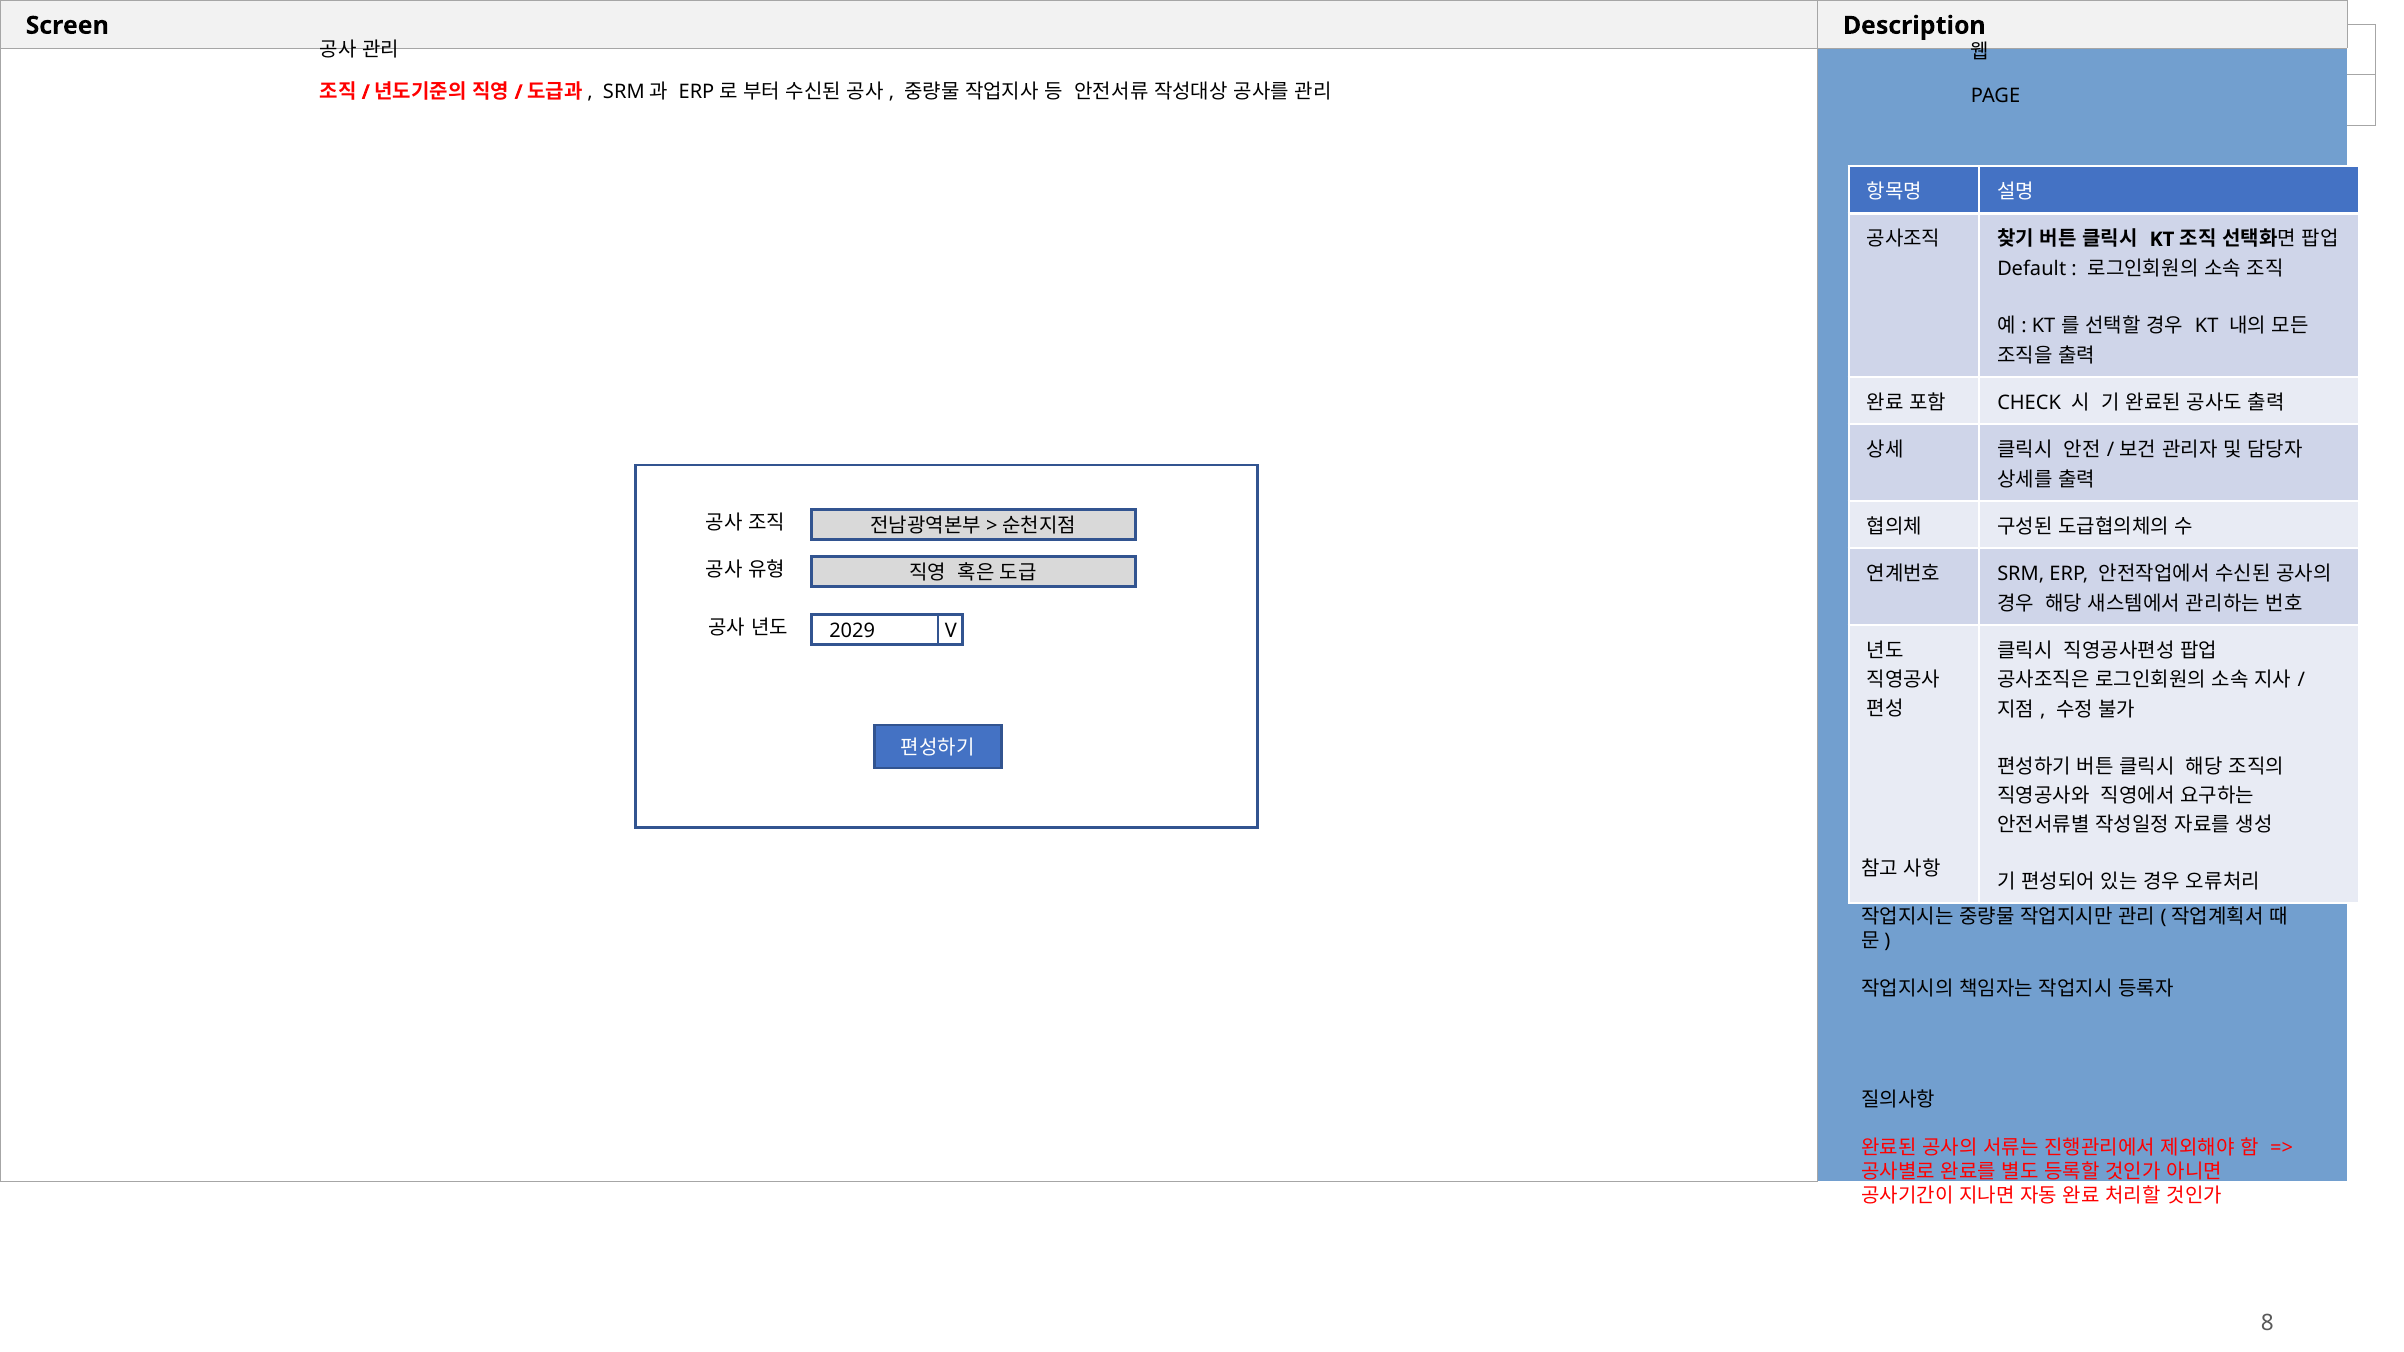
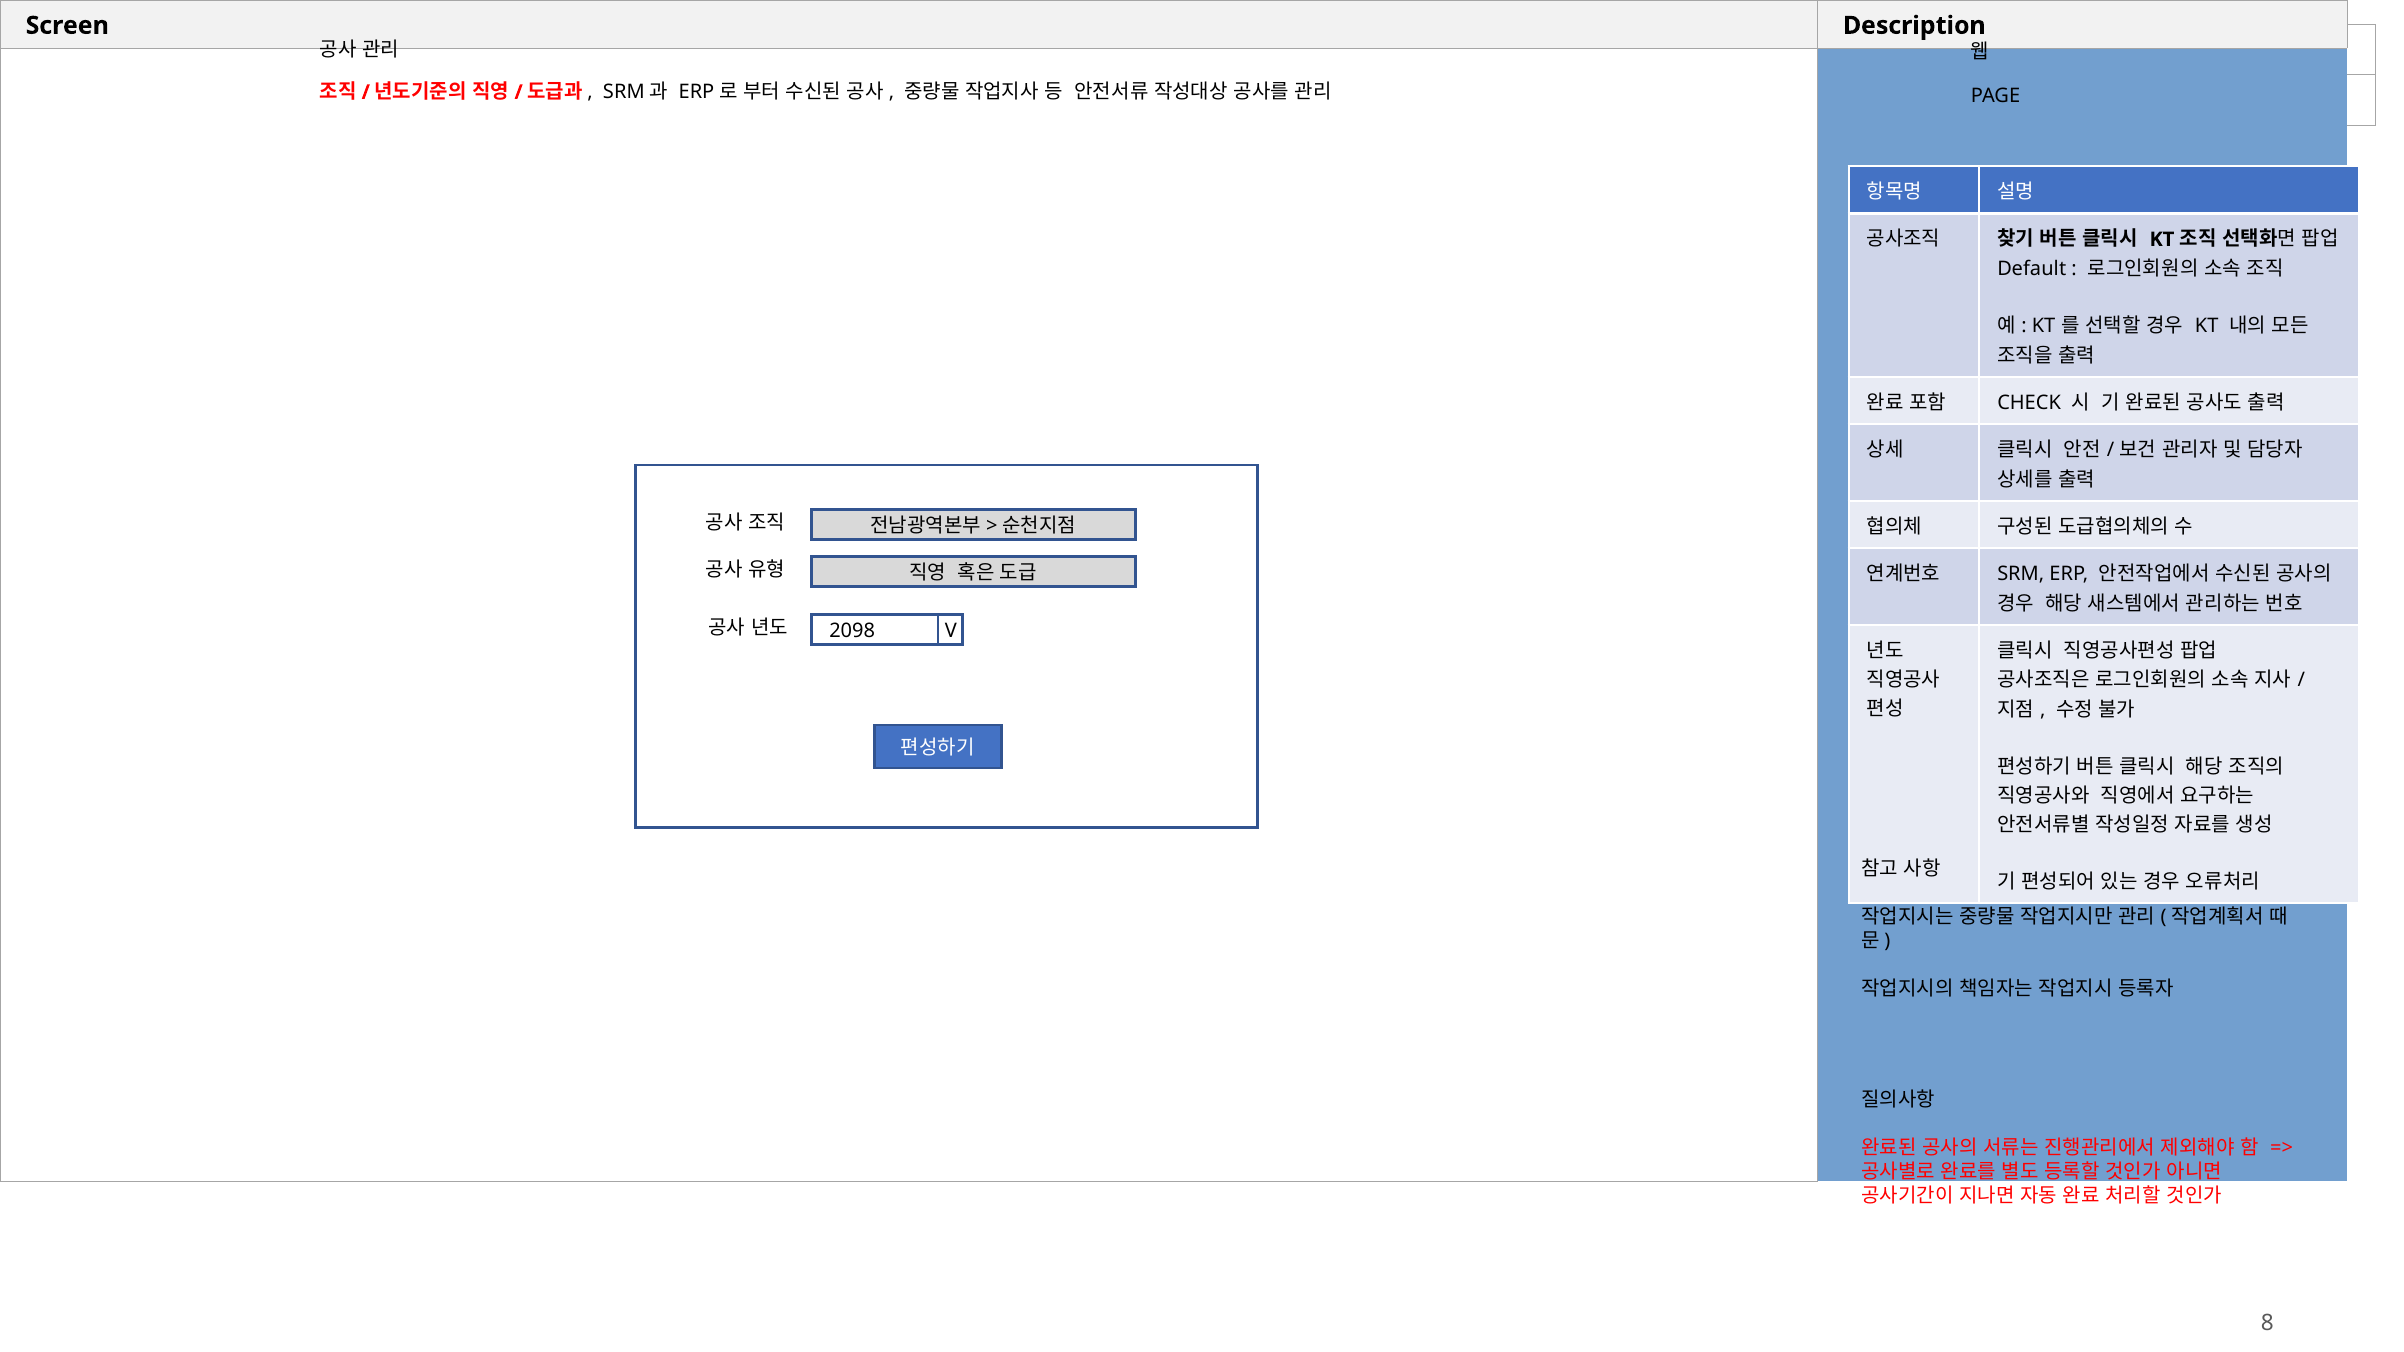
2029: 2029 -> 2098 (852, 631)
